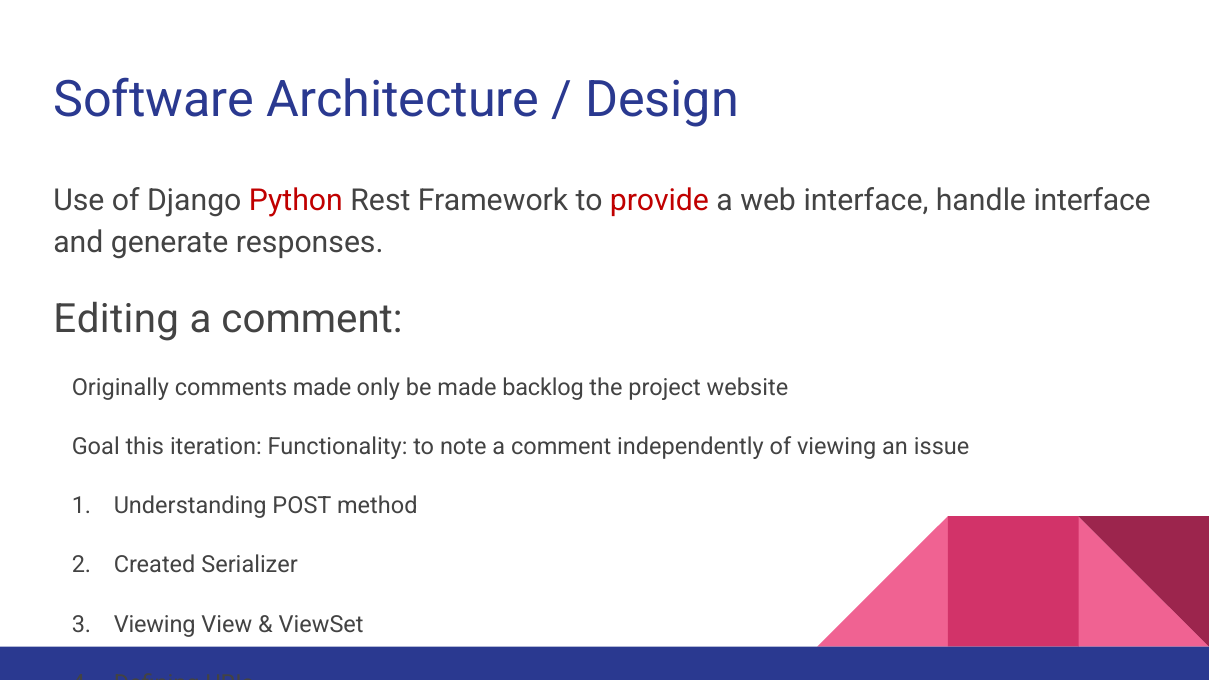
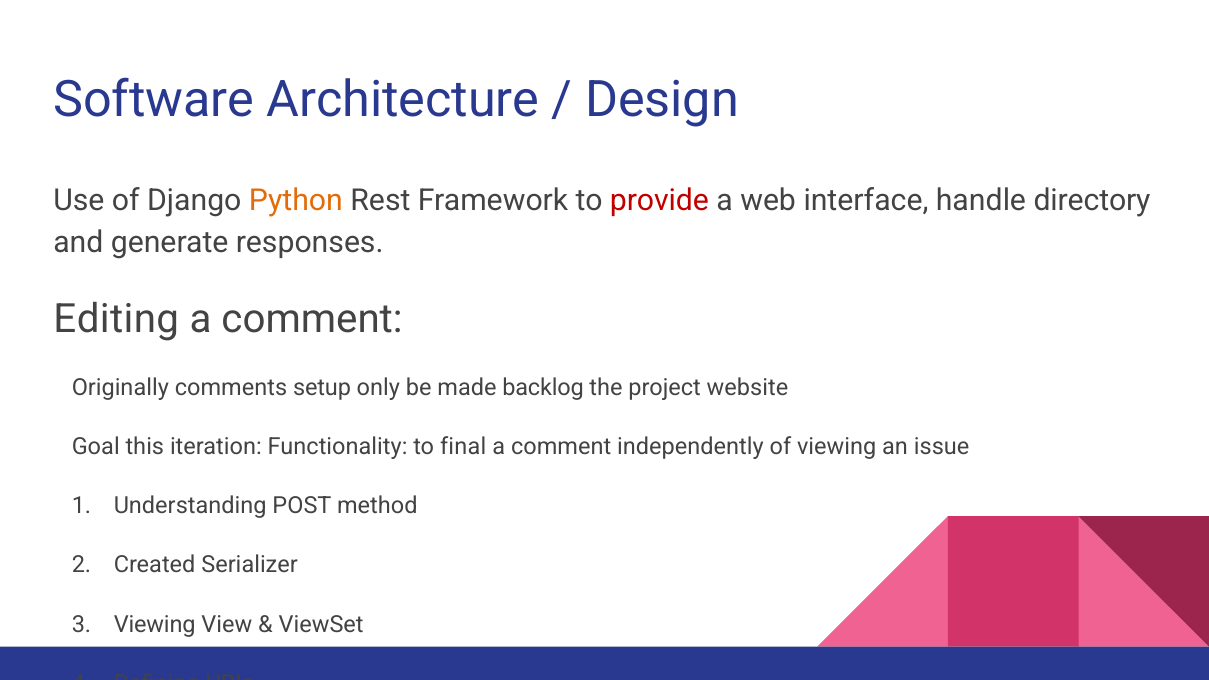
Python colour: red -> orange (296, 200)
handle interface: interface -> directory (1092, 200)
comments made: made -> setup (322, 387)
to note: note -> final (463, 447)
